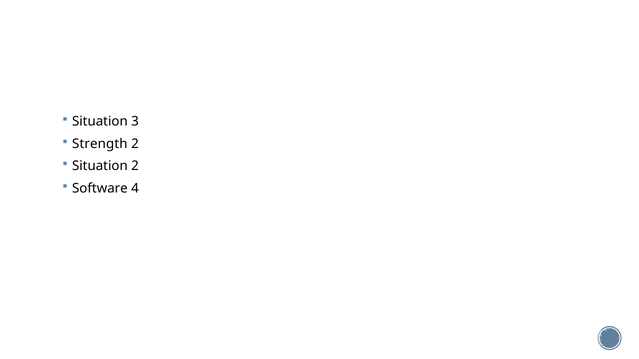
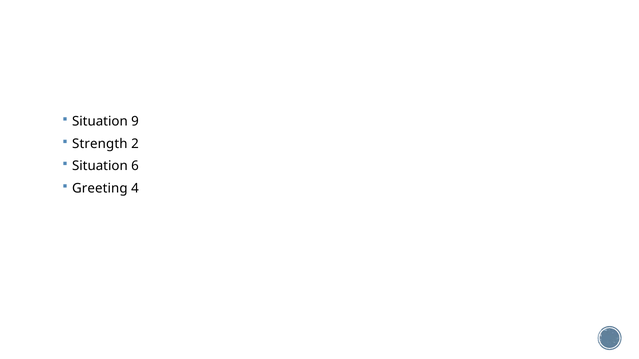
3: 3 -> 9 (135, 121)
Situation 2: 2 -> 6 (135, 166)
Software: Software -> Greeting (100, 189)
